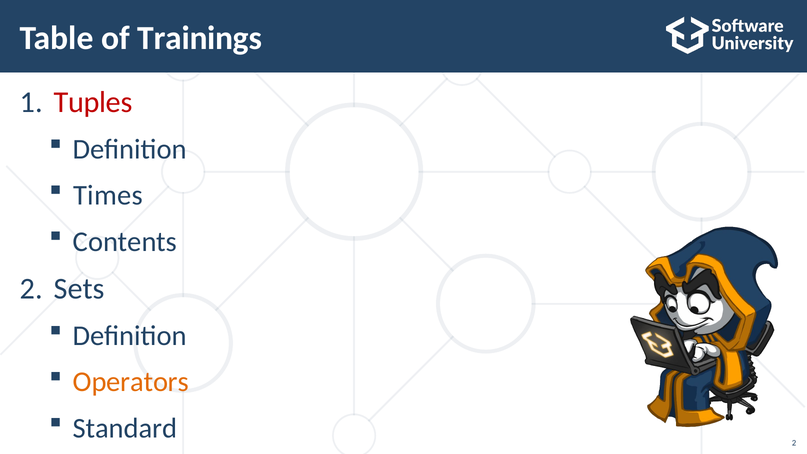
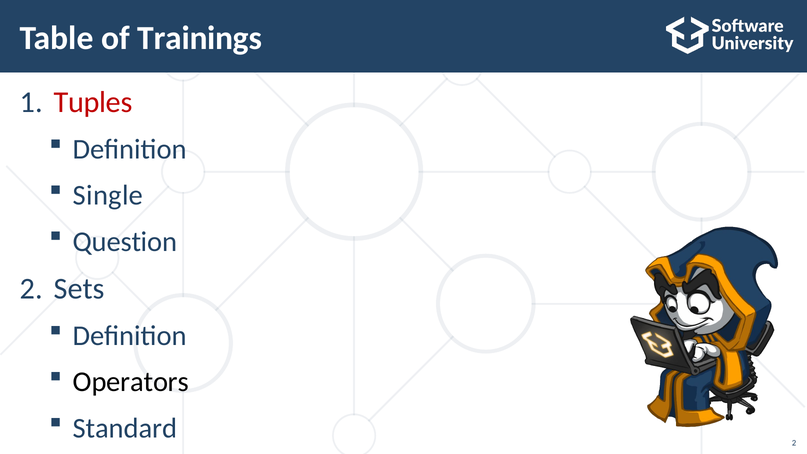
Times: Times -> Single (108, 196)
Contents: Contents -> Question (125, 242)
Operators colour: orange -> black (131, 382)
